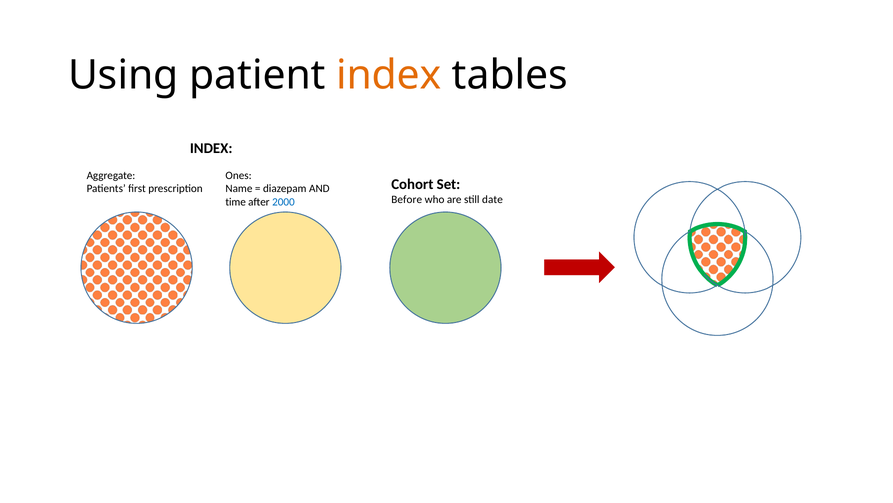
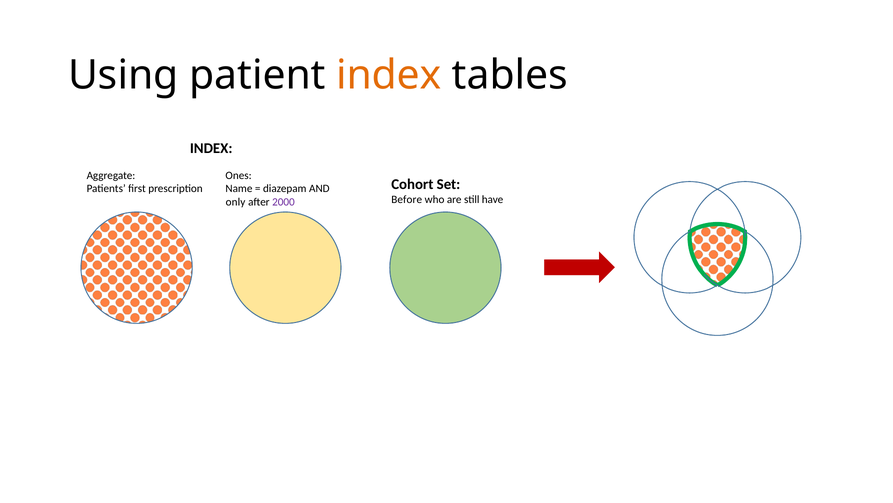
date: date -> have (493, 199)
time: time -> only (236, 202)
2000 colour: blue -> purple (283, 202)
